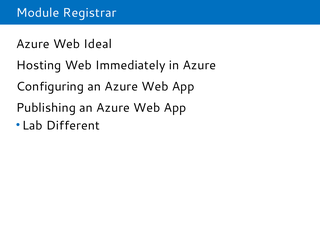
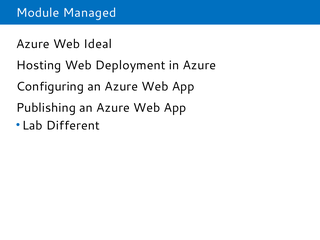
Registrar: Registrar -> Managed (90, 13)
Immediately: Immediately -> Deployment (130, 65)
